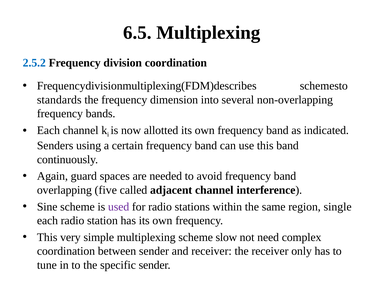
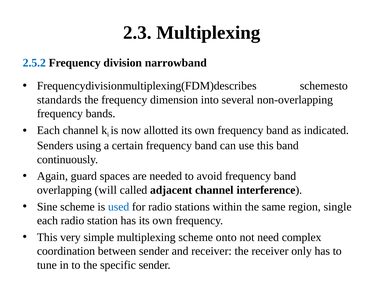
6.5: 6.5 -> 2.3 (137, 33)
division coordination: coordination -> narrowband (176, 63)
five: five -> will (106, 190)
used colour: purple -> blue (119, 207)
slow: slow -> onto (226, 237)
